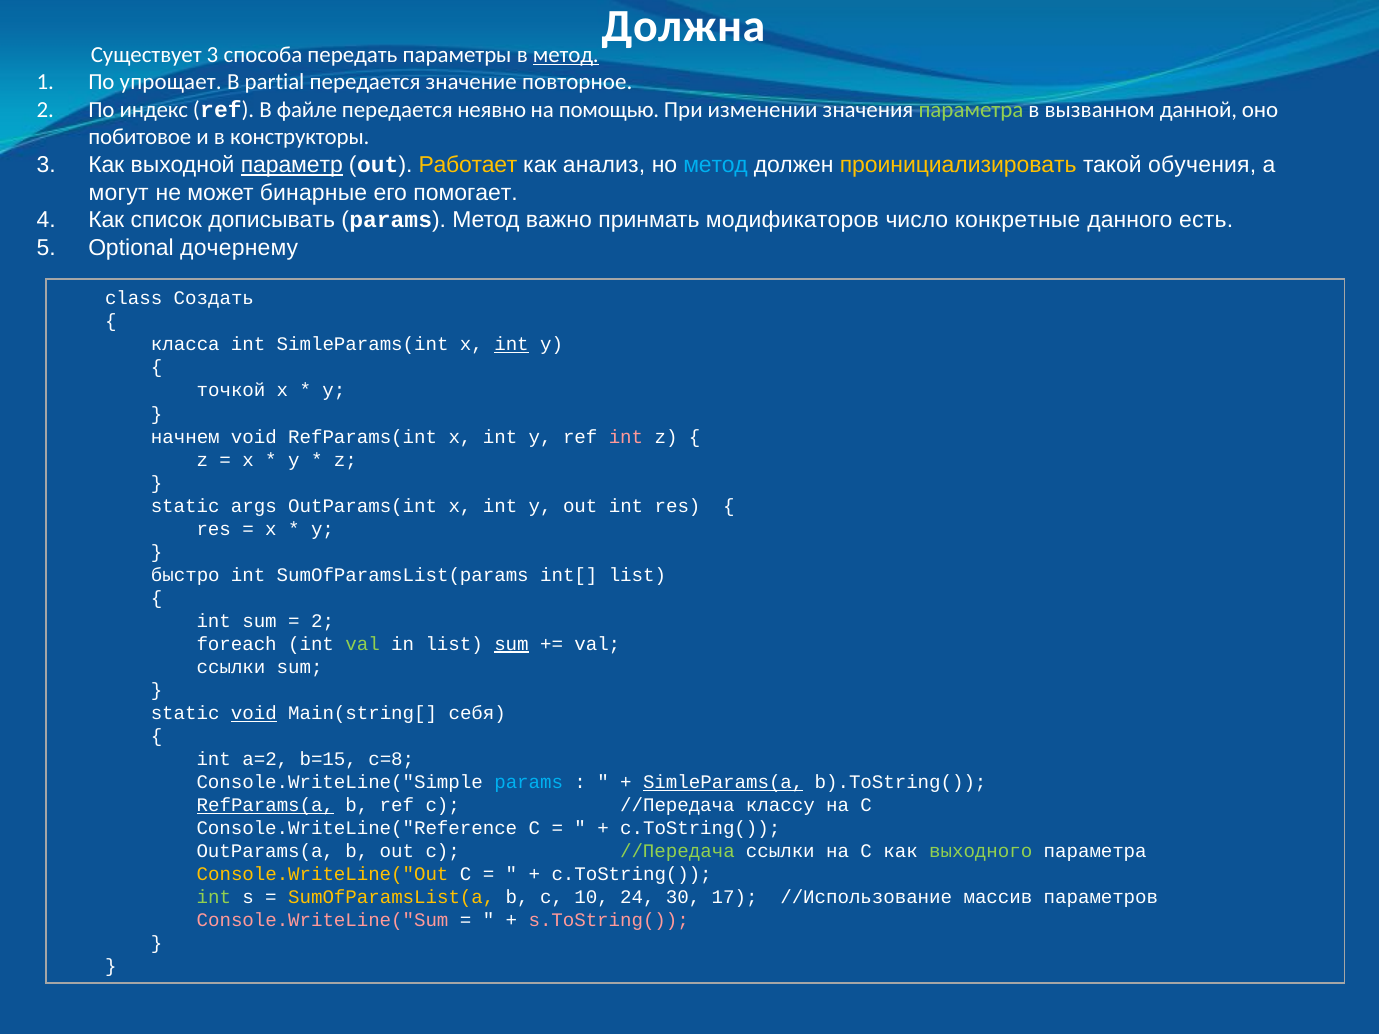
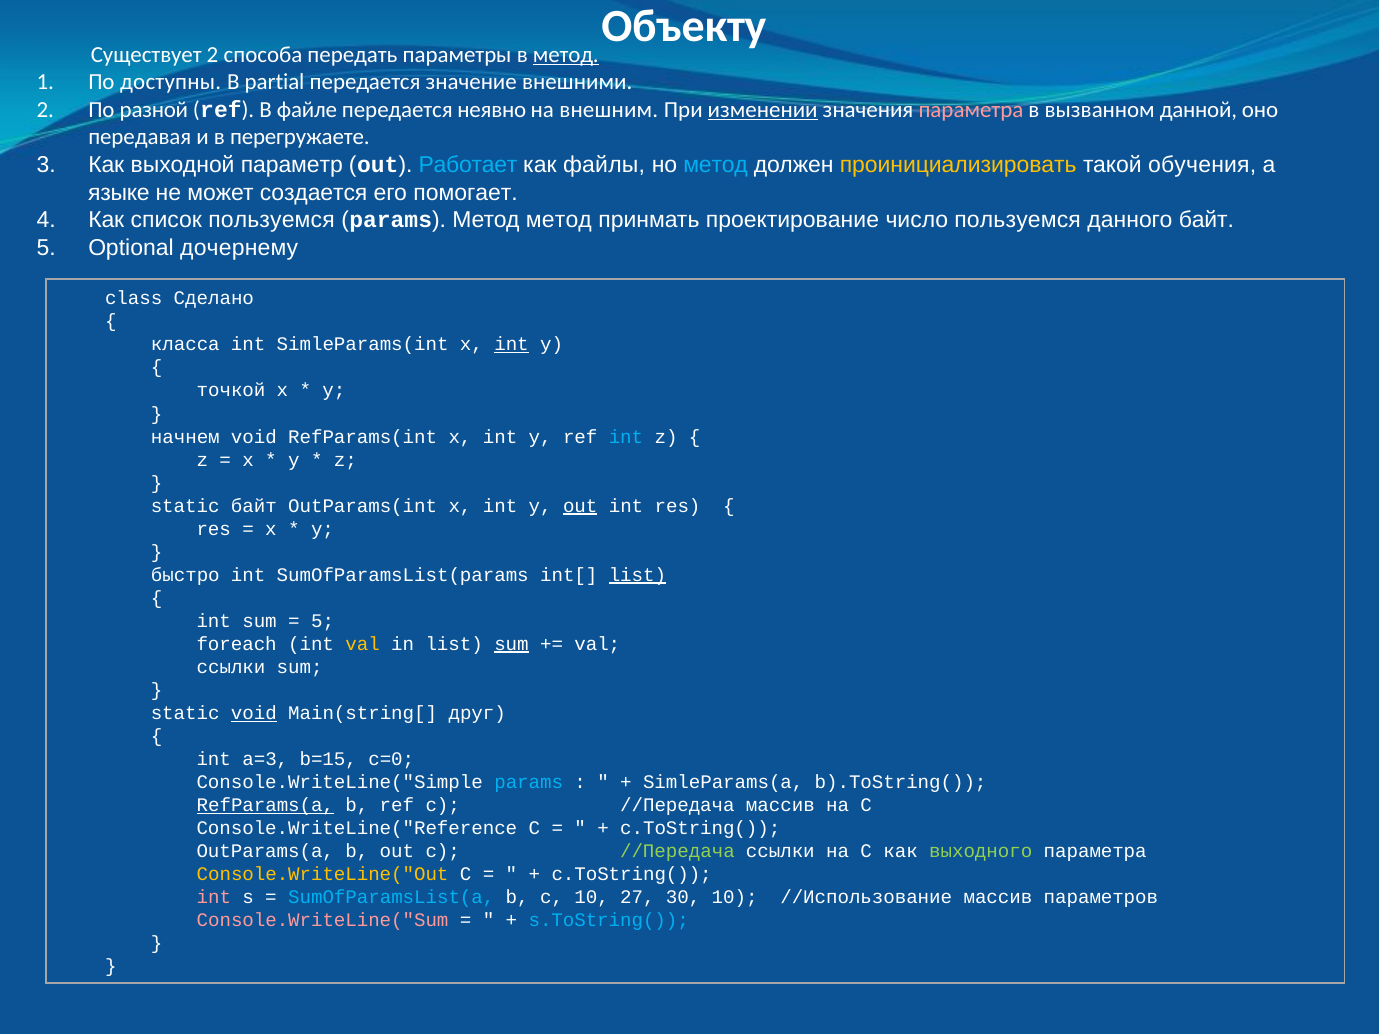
Должна: Должна -> Объекту (684, 27)
Существует 3: 3 -> 2 (213, 55)
упрощает: упрощает -> доступны (171, 82)
повторное: повторное -> внешними (577, 82)
индекс: индекс -> разной (154, 110)
помощью: помощью -> внешним (609, 110)
изменении underline: none -> present (763, 110)
параметра colour: light green -> pink (971, 110)
побитовое: побитовое -> передавая (140, 137)
конструкторы: конструкторы -> перегружаете (300, 137)
параметр underline: present -> none (292, 165)
Работает colour: yellow -> light blue (468, 165)
анализ: анализ -> файлы (604, 165)
могут: могут -> языке (119, 193)
бинарные: бинарные -> создается (314, 193)
список дописывать: дописывать -> пользуемся (272, 220)
Метод важно: важно -> метод (559, 220)
модификаторов: модификаторов -> проектирование (792, 220)
число конкретные: конкретные -> пользуемся (1018, 220)
данного есть: есть -> байт (1206, 220)
Создать: Создать -> Сделано (214, 299)
int colour: pink -> light blue (626, 437)
static args: args -> байт (254, 506)
out underline: none -> present (580, 506)
list underline: none -> present (637, 575)
2: 2 -> 5 (323, 621)
val colour: light green -> yellow (363, 644)
себя: себя -> друг (477, 713)
a=2: a=2 -> a=3 (265, 759)
c=8: c=8 -> c=0 (391, 759)
SimleParams(a underline: present -> none (723, 782)
//Передача классу: классу -> массив (780, 805)
int colour: light green -> pink (214, 897)
SumOfParamsList(a colour: yellow -> light blue (391, 897)
24: 24 -> 27 (637, 897)
30 17: 17 -> 10 (735, 897)
s.ToString( colour: pink -> light blue (609, 920)
